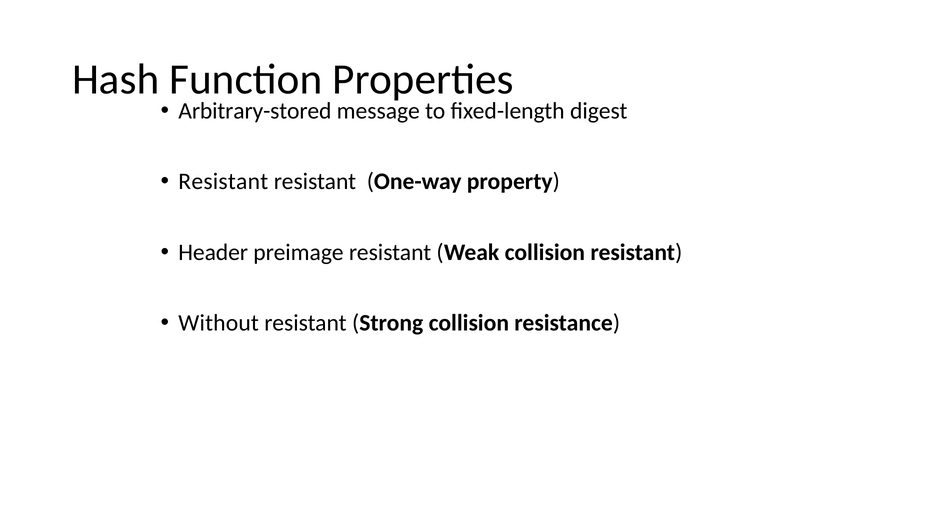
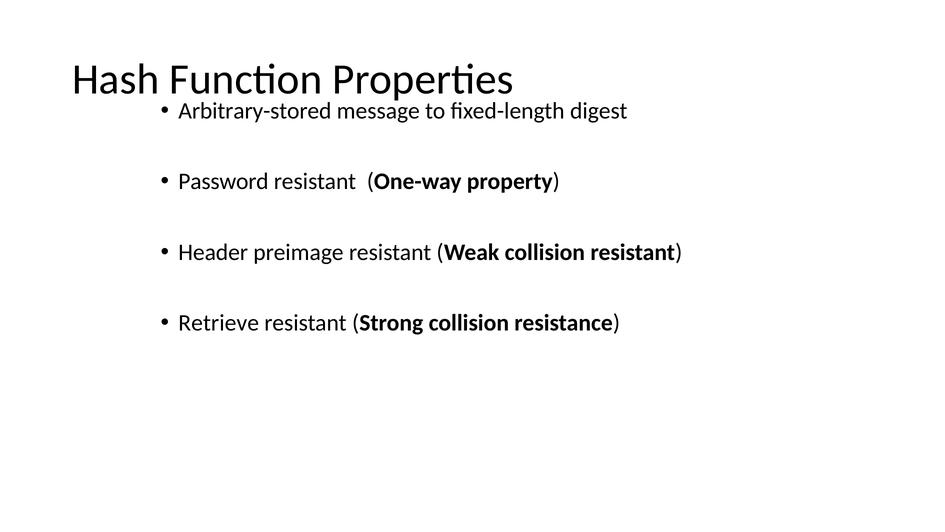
Resistant: Resistant -> Password (223, 181)
Without: Without -> Retrieve (219, 323)
